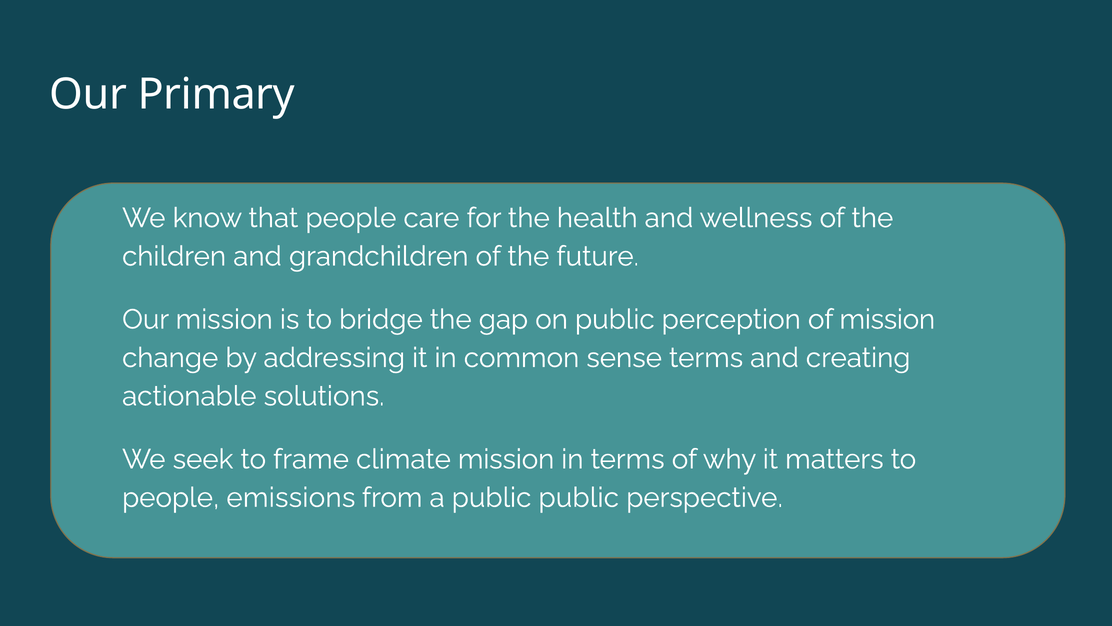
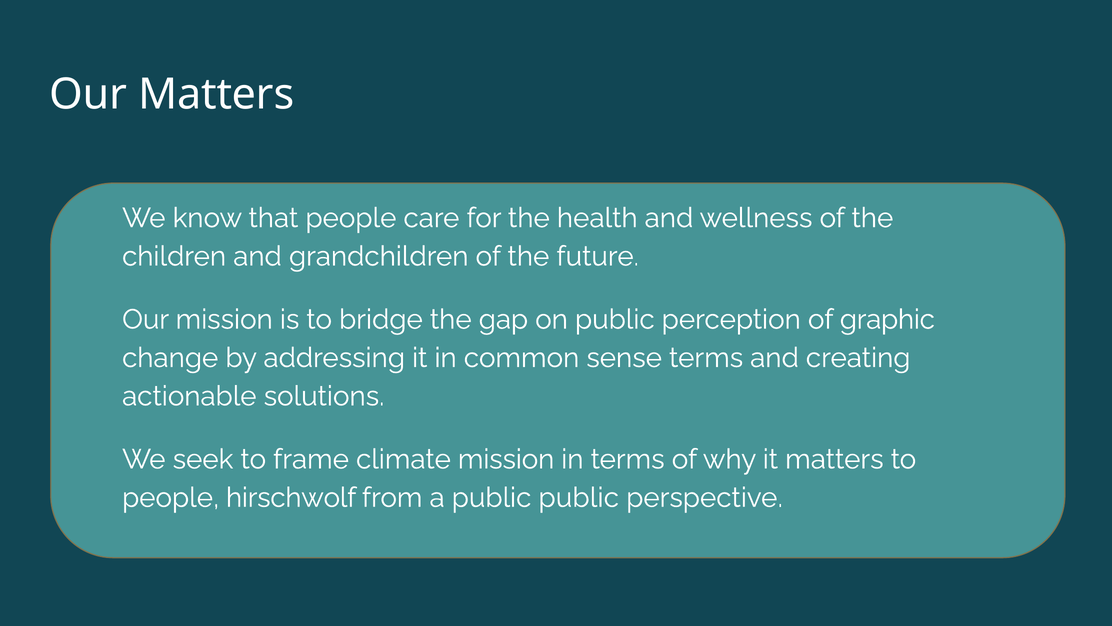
Our Primary: Primary -> Matters (216, 94)
of mission: mission -> graphic (887, 319)
emissions: emissions -> hirschwolf (291, 497)
